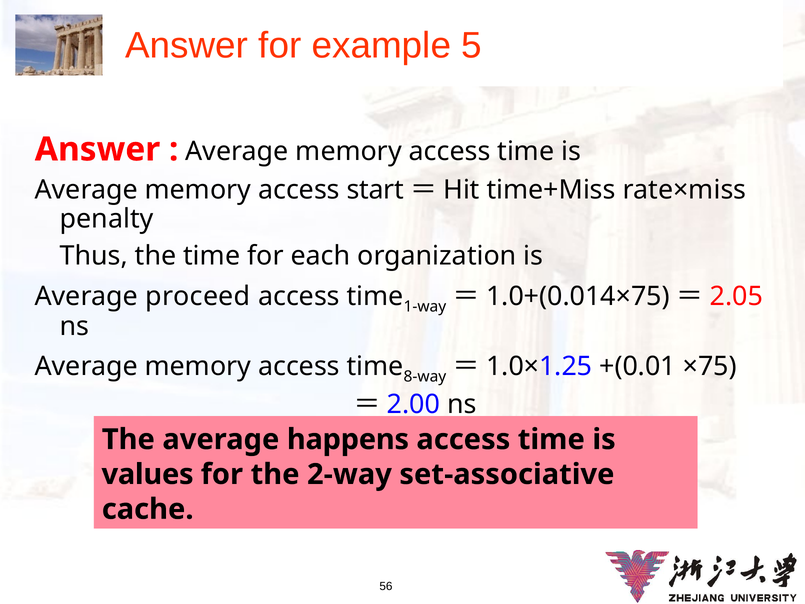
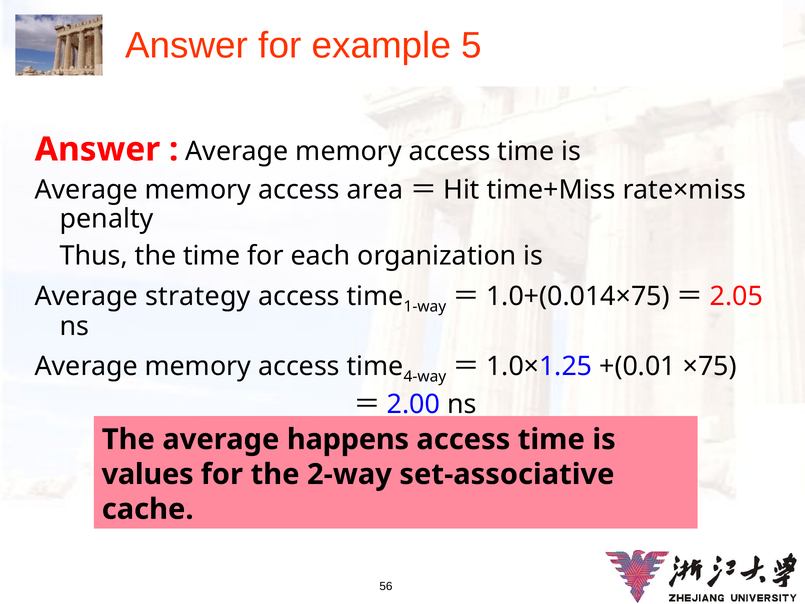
start: start -> area (375, 190)
proceed: proceed -> strategy (198, 296)
8-way: 8-way -> 4-way (425, 377)
